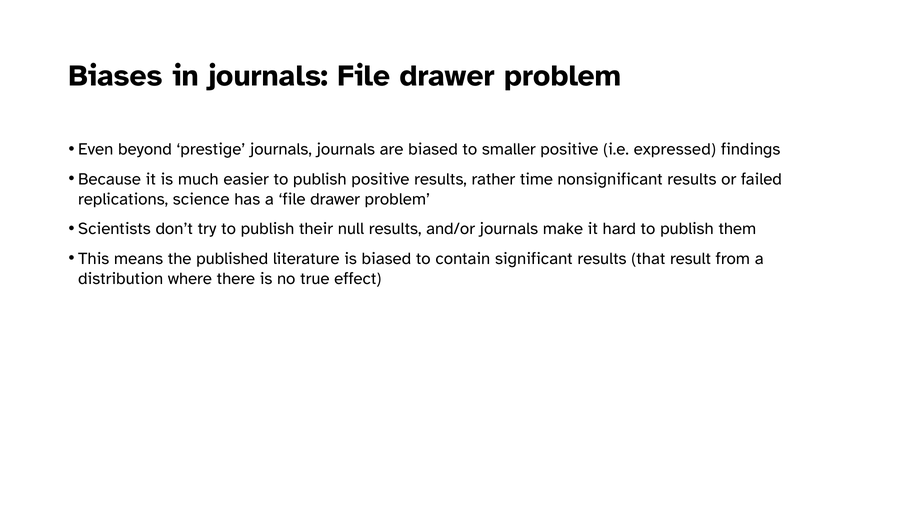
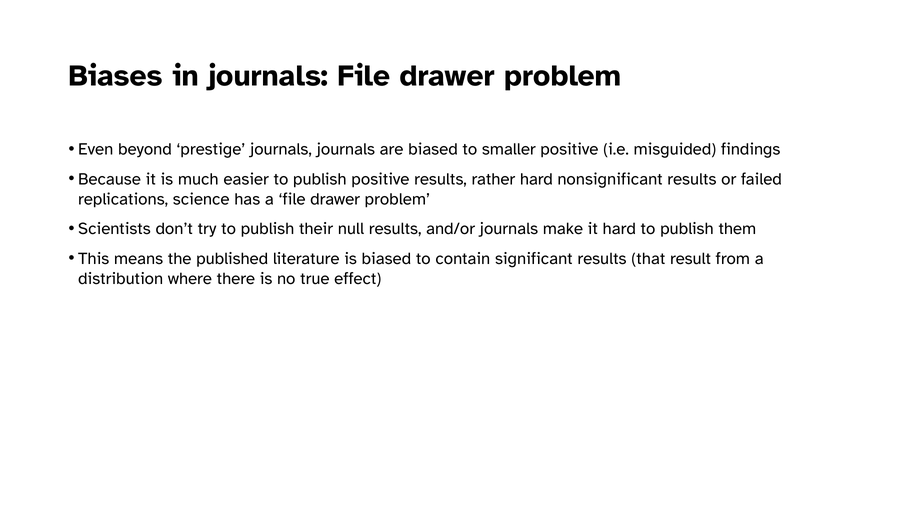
expressed: expressed -> misguided (675, 149)
rather time: time -> hard (536, 179)
